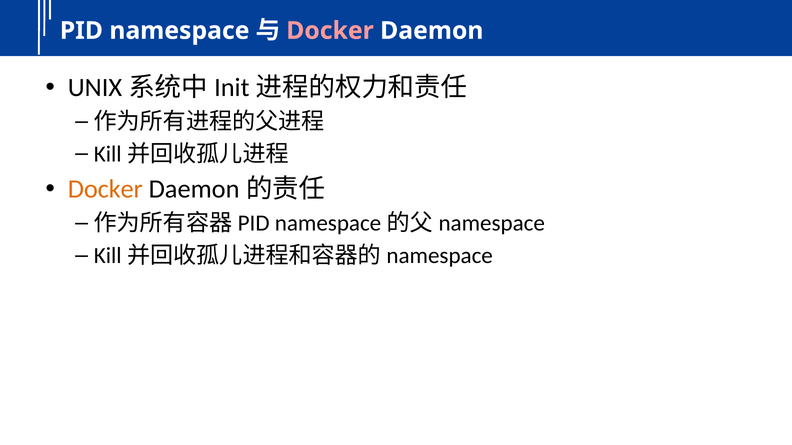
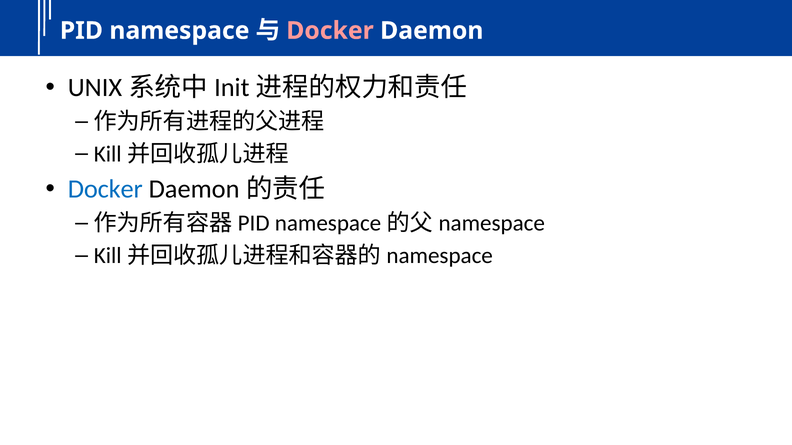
Docker colour: orange -> blue (105, 190)
